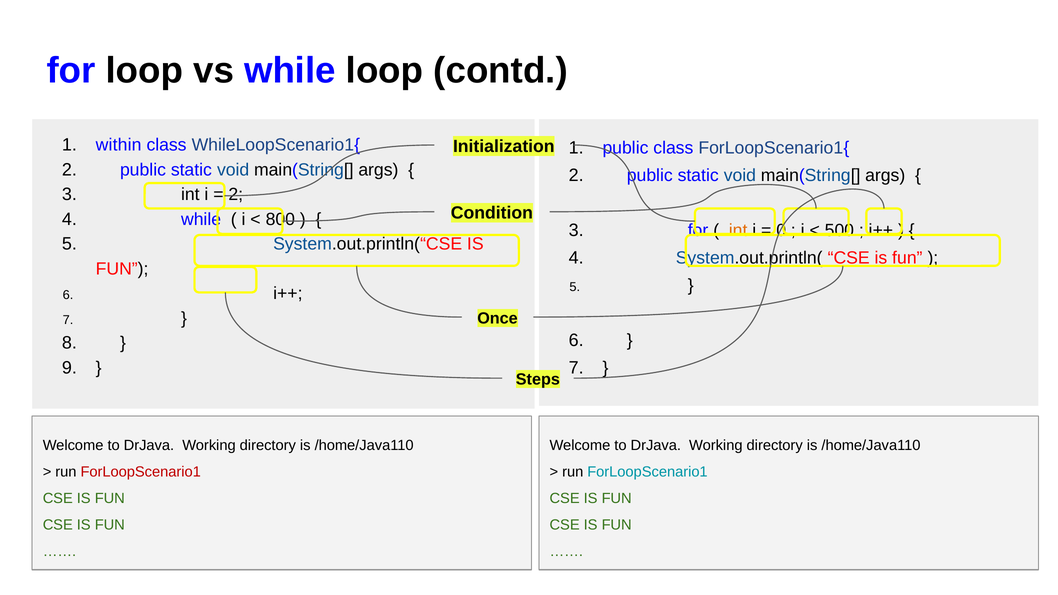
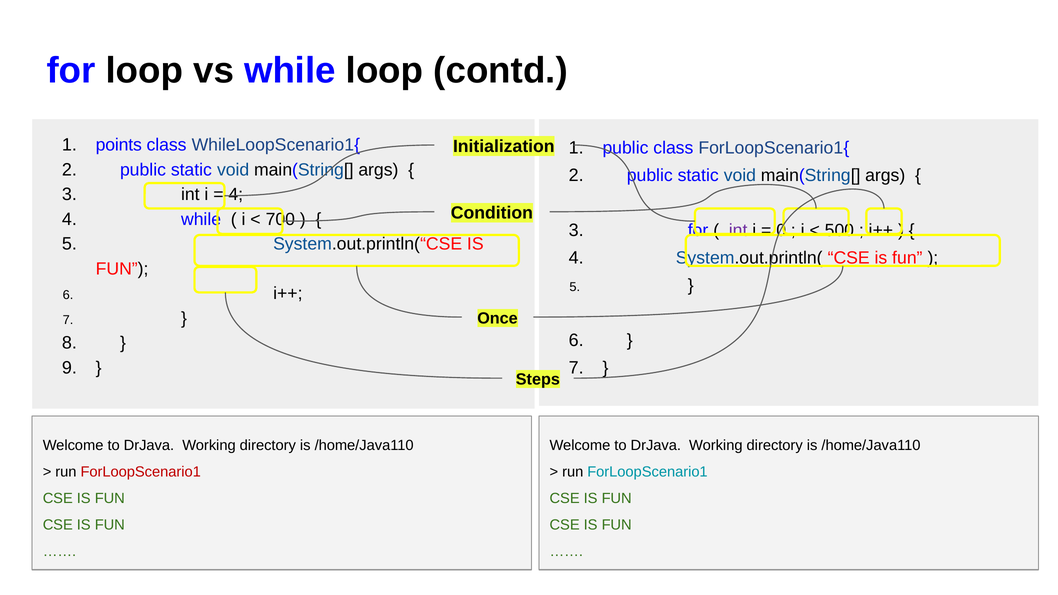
within: within -> points (119, 145)
2: 2 -> 4 (236, 195)
800: 800 -> 700 (280, 219)
int colour: orange -> purple (738, 230)
